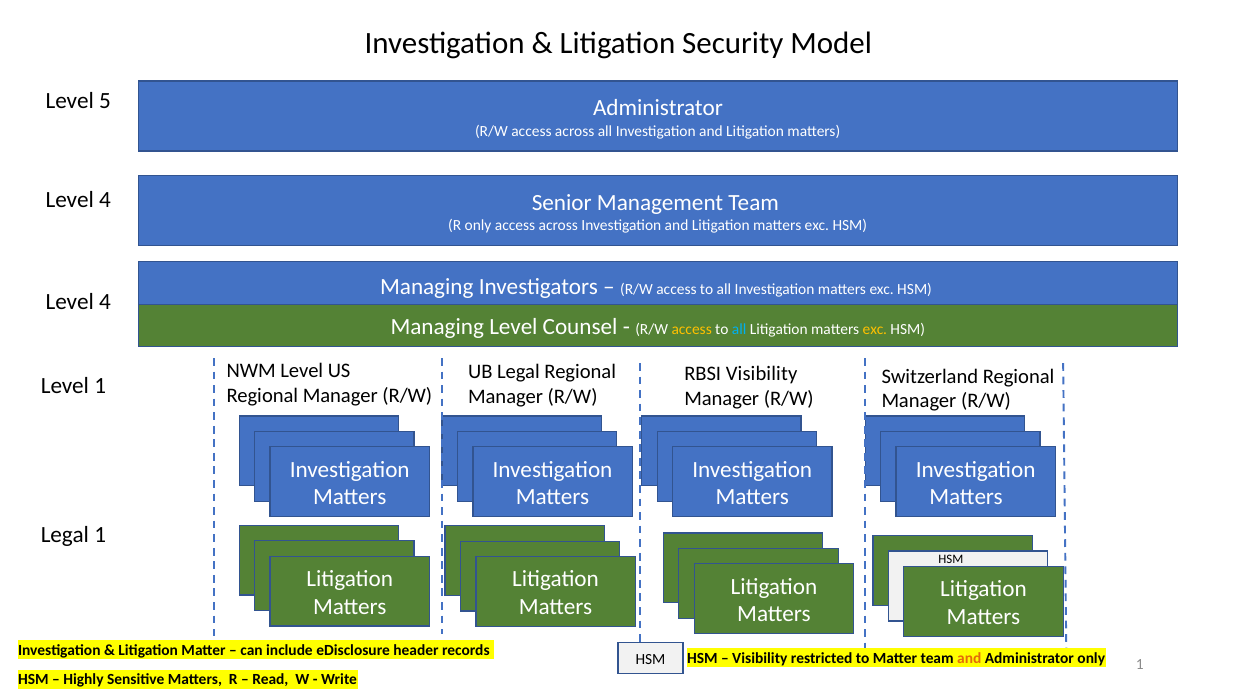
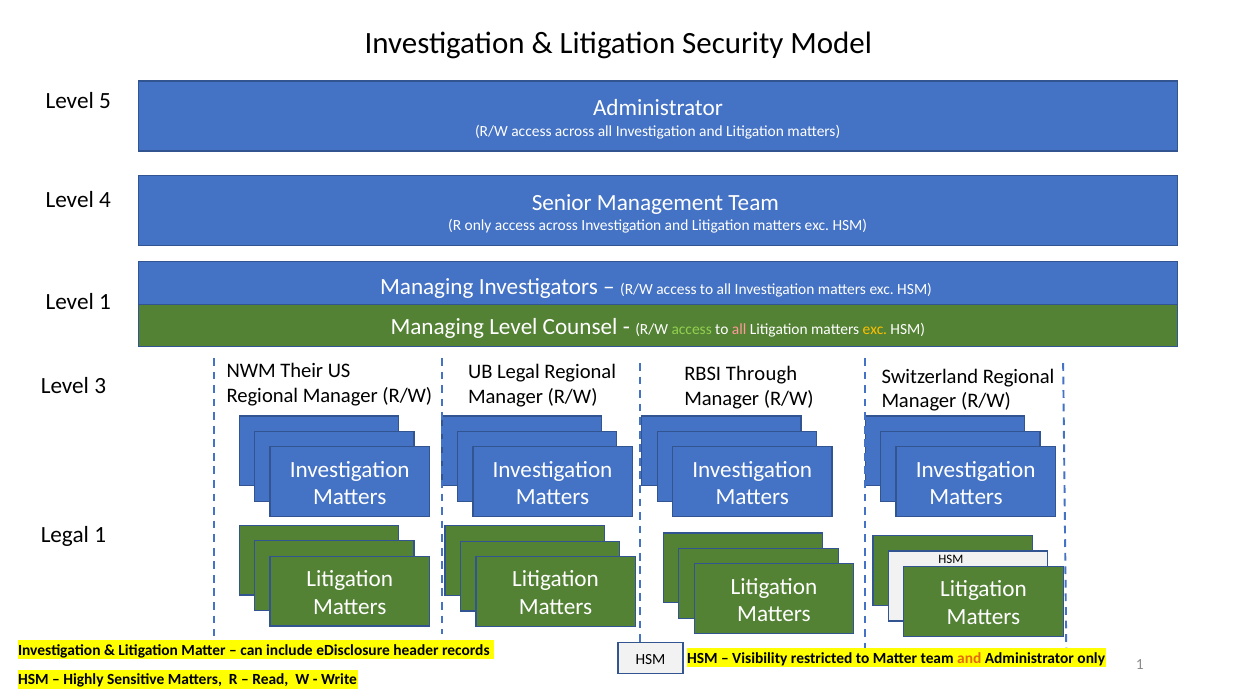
4: 4 -> 1 (105, 302)
access colour: yellow -> light green (692, 330)
all colour: light blue -> pink (739, 330)
NWM Level: Level -> Their (302, 371)
RBSI Visibility: Visibility -> Through (762, 374)
Level 1: 1 -> 3 (100, 386)
